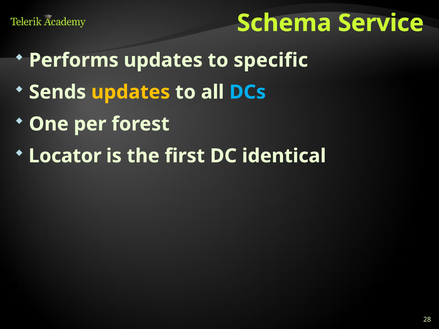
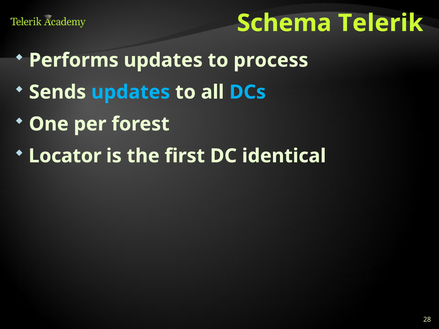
Service: Service -> Telerik (381, 23)
specific: specific -> process (271, 60)
updates colour: yellow -> light blue (131, 92)
